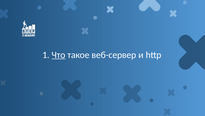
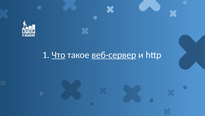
веб-сервер underline: none -> present (114, 55)
